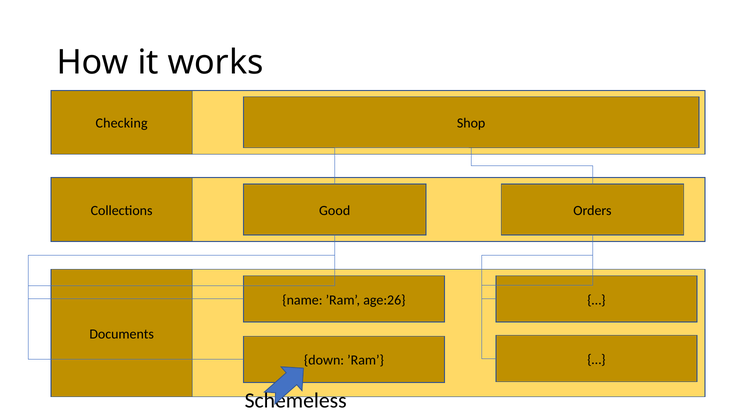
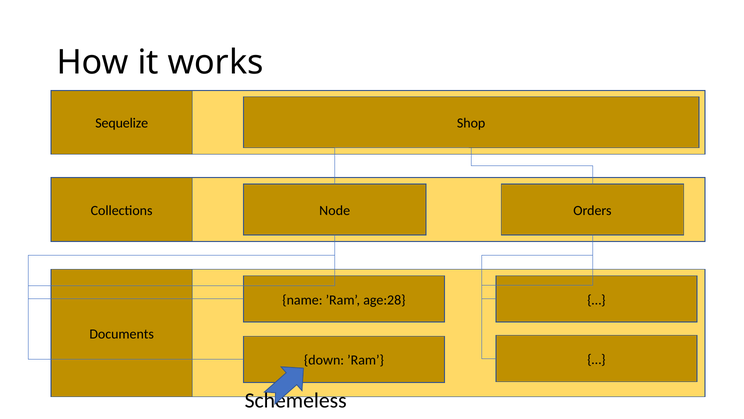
Checking: Checking -> Sequelize (122, 123)
Good: Good -> Node (335, 210)
age:26: age:26 -> age:28 (384, 300)
